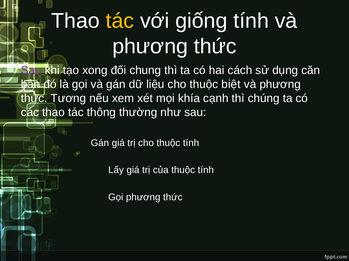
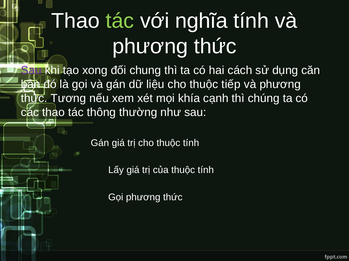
tác colour: yellow -> light green (120, 21)
giống: giống -> nghĩa (201, 21)
biệt: biệt -> tiếp (231, 85)
